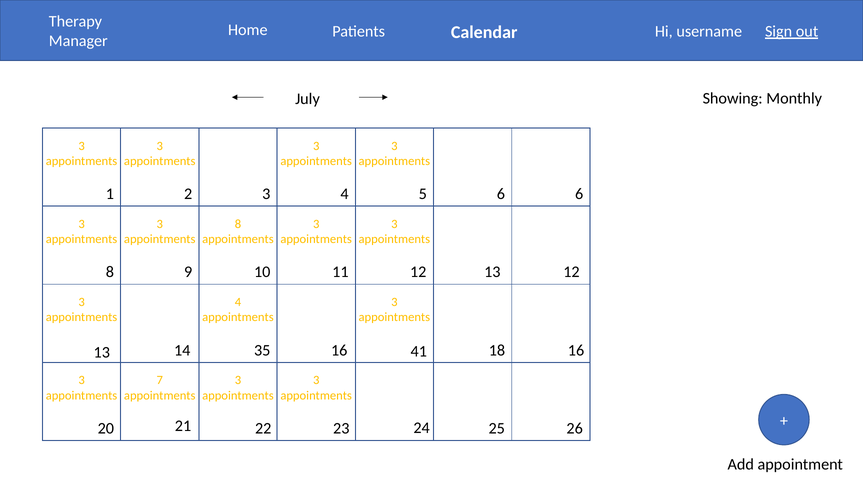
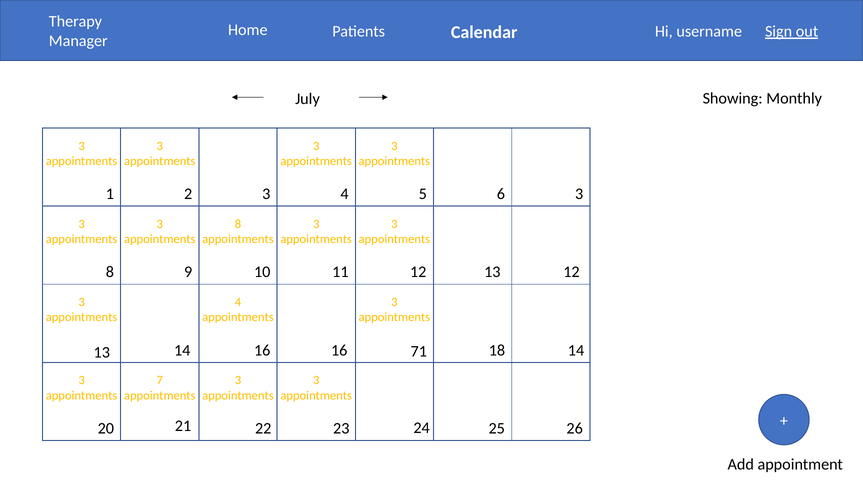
6 6: 6 -> 3 (579, 194)
14 35: 35 -> 16 (262, 351)
41: 41 -> 71 (419, 352)
18 16: 16 -> 14 (576, 351)
